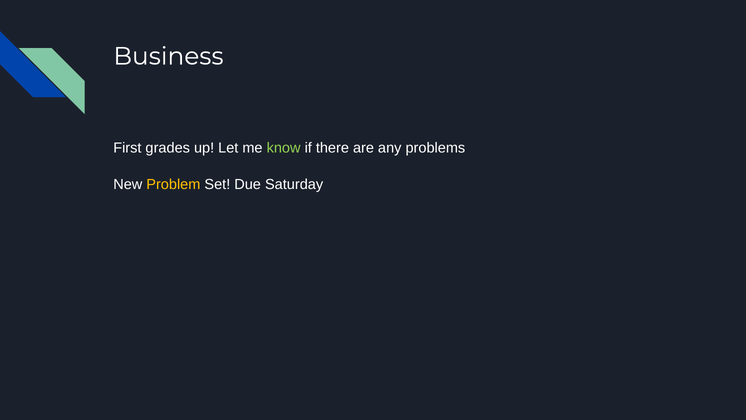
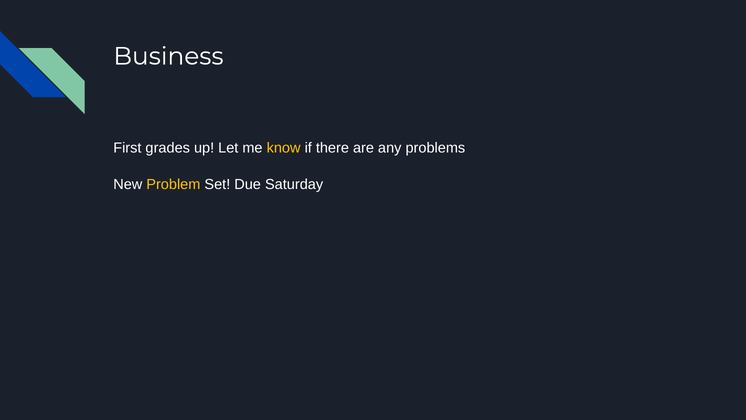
know colour: light green -> yellow (284, 148)
